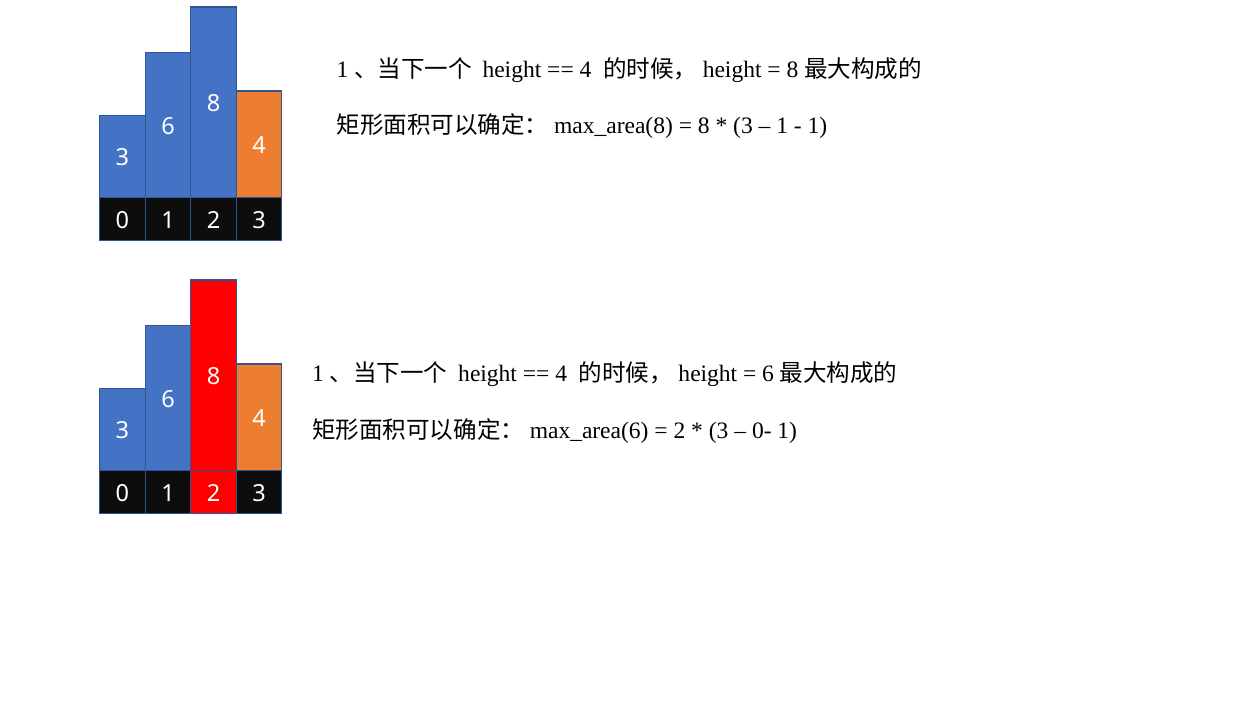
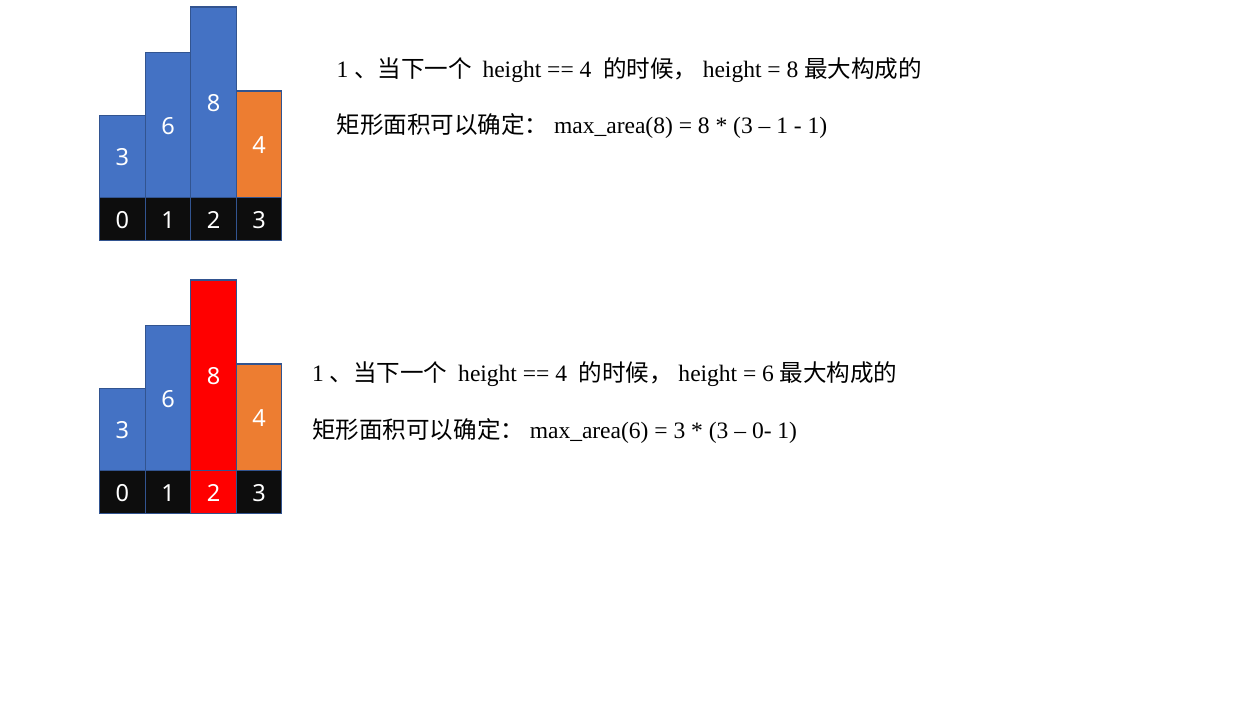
2: 2 -> 3 (679, 431)
